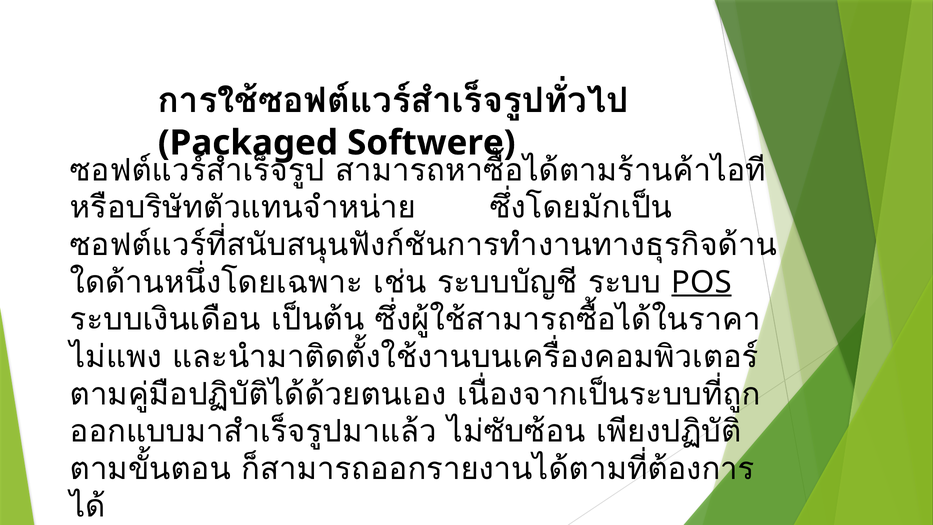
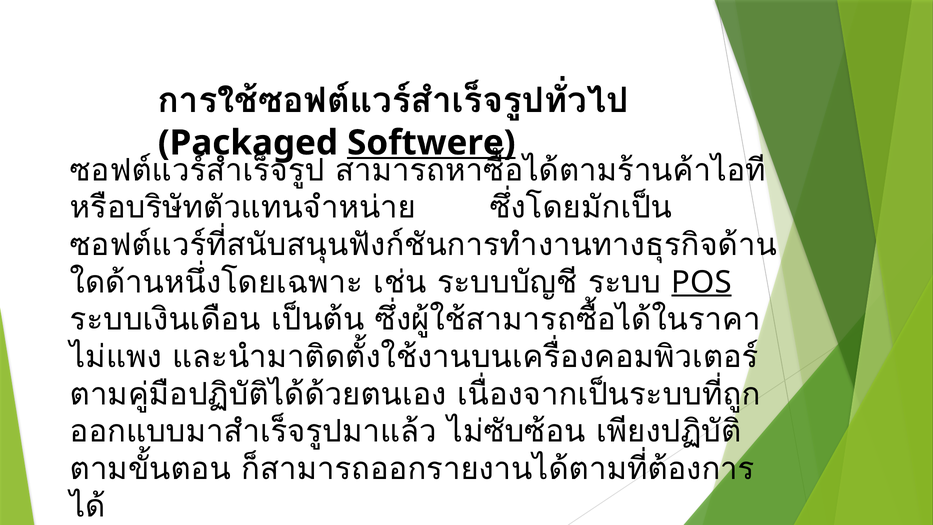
Softwere underline: none -> present (431, 143)
